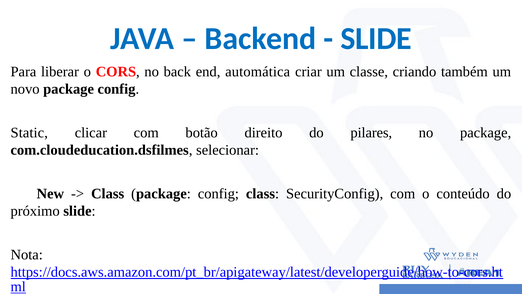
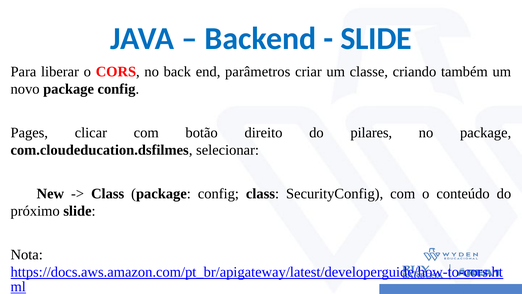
automática: automática -> parâmetros (258, 72)
Static: Static -> Pages (29, 132)
